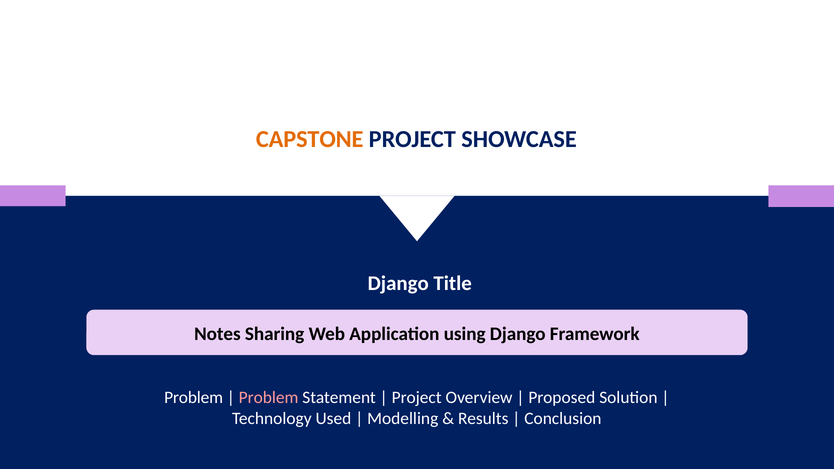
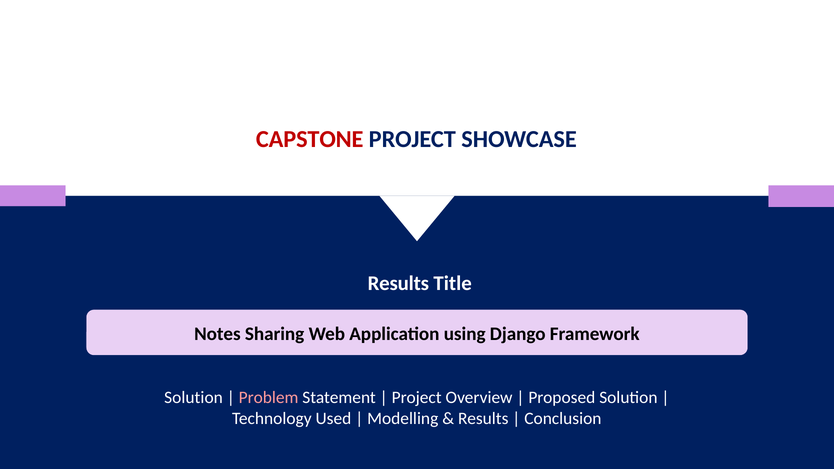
CAPSTONE colour: orange -> red (310, 139)
Django: Django -> Results (398, 284)
Problem: Problem -> Solution (194, 398)
